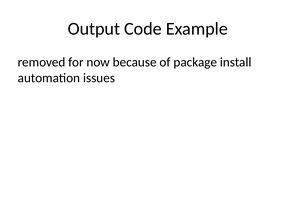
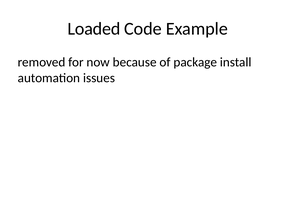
Output: Output -> Loaded (94, 29)
